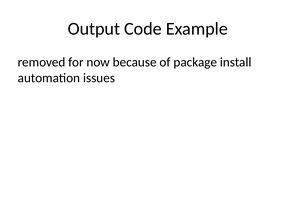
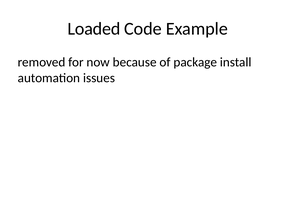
Output: Output -> Loaded (94, 29)
